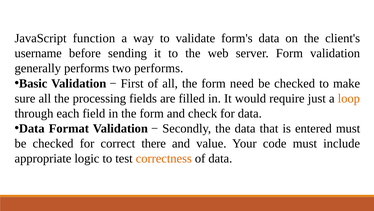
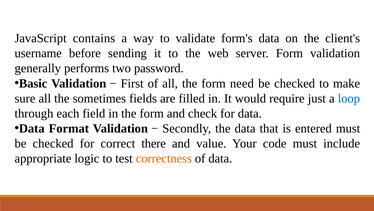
function: function -> contains (94, 38)
two performs: performs -> password (159, 68)
processing: processing -> sometimes (99, 98)
loop colour: orange -> blue (349, 98)
